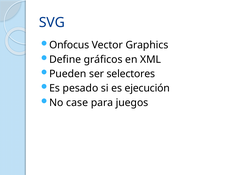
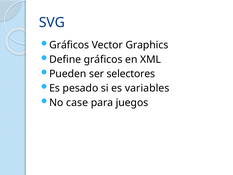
Onfocus: Onfocus -> Gráficos (69, 45)
ejecución: ejecución -> variables (147, 88)
